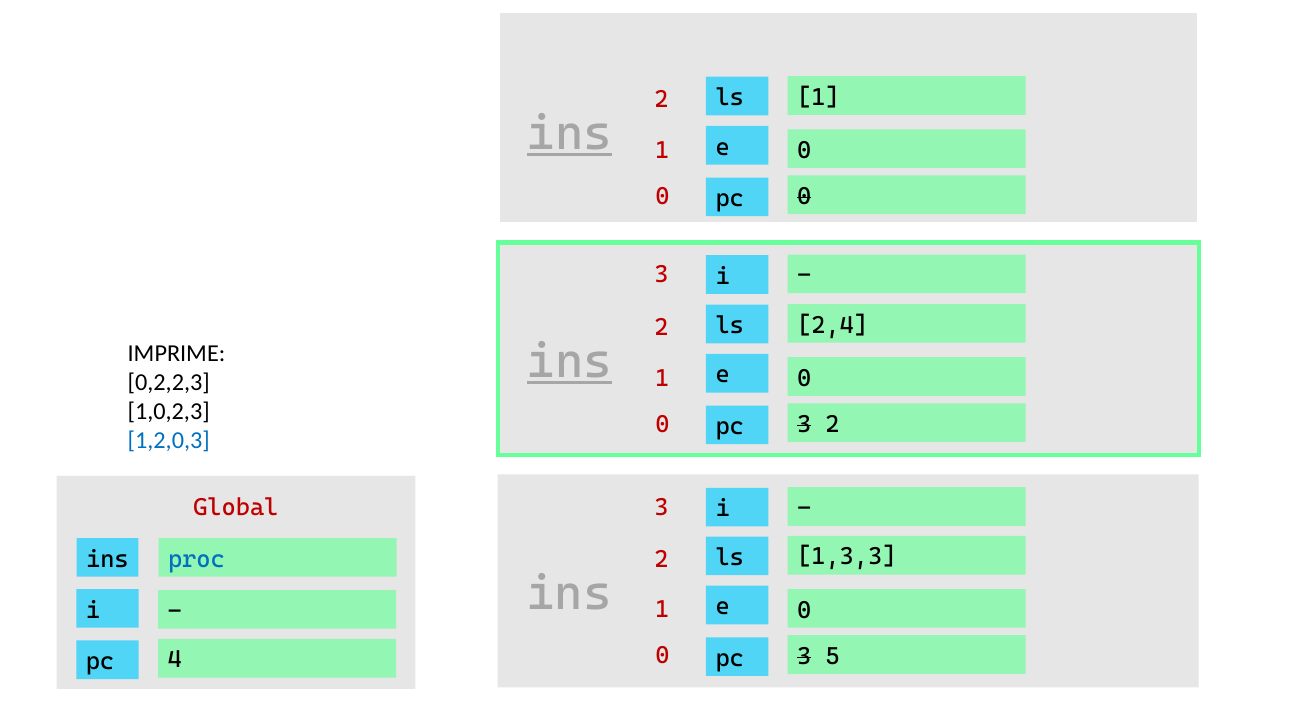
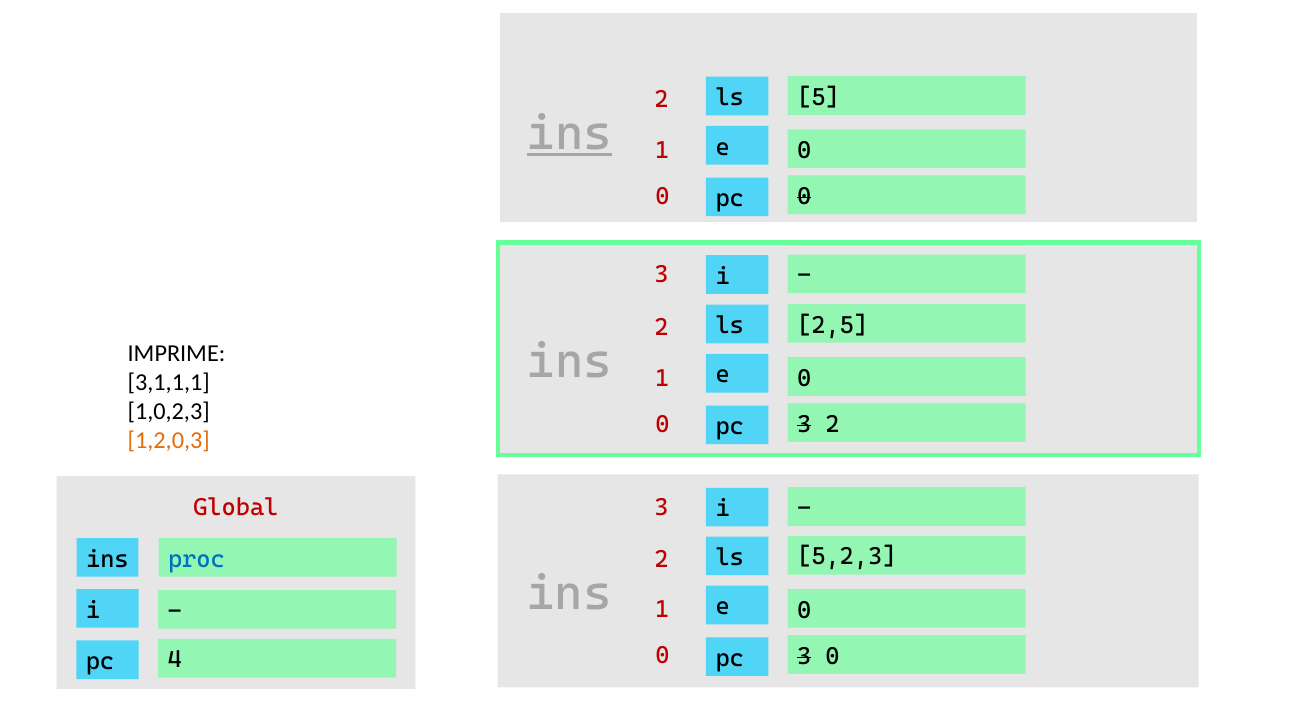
1: 1 -> 5 (818, 97)
2,4: 2,4 -> 2,5 (833, 325)
ins underline: present -> none (569, 362)
0,2,2,3: 0,2,2,3 -> 3,1,1,1 (169, 383)
1,2,0,3 colour: blue -> orange (169, 441)
1,3,3: 1,3,3 -> 5,2,3 (847, 557)
3 5: 5 -> 0 (832, 656)
